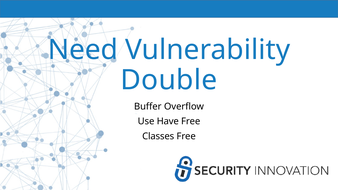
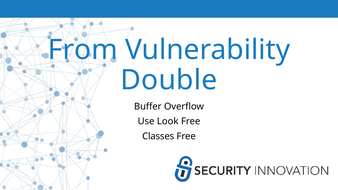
Need: Need -> From (83, 50)
Have: Have -> Look (168, 121)
